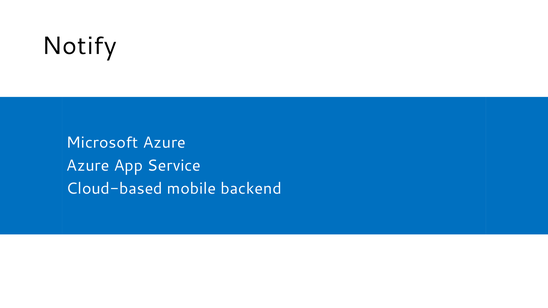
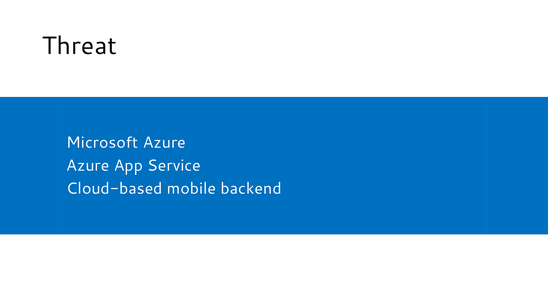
Notify: Notify -> Threat (79, 46)
